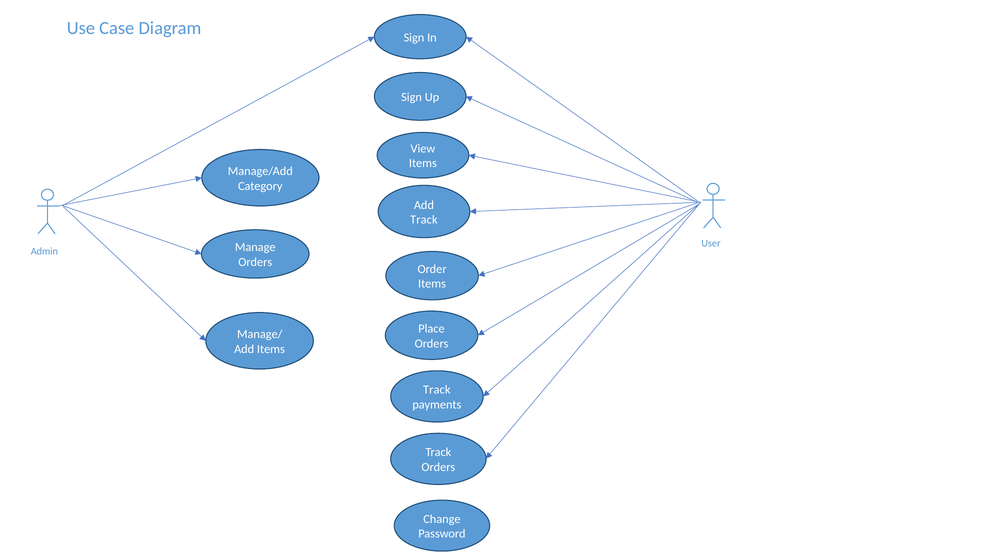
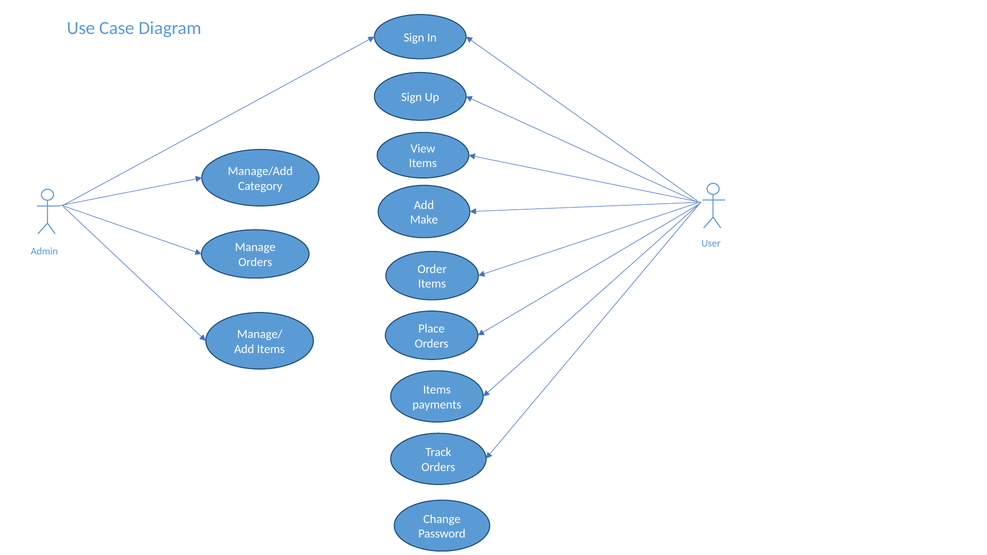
Track: Track -> Make (424, 220)
Track: Track -> Items (437, 390)
